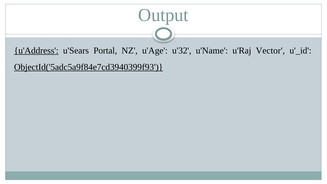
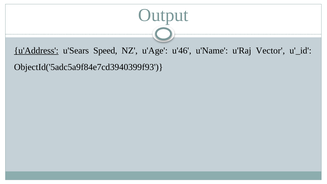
Portal: Portal -> Speed (105, 51)
u'32: u'32 -> u'46 (182, 51)
ObjectId('5adc5a9f84e7cd3940399f93 underline: present -> none (89, 67)
